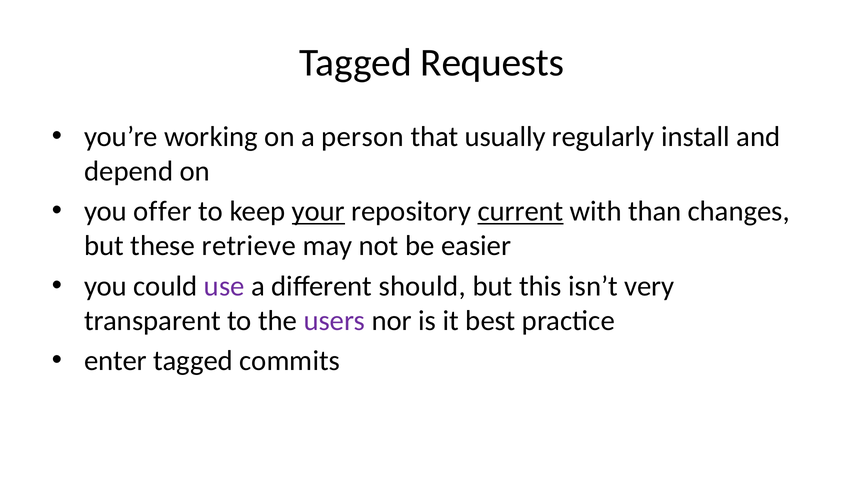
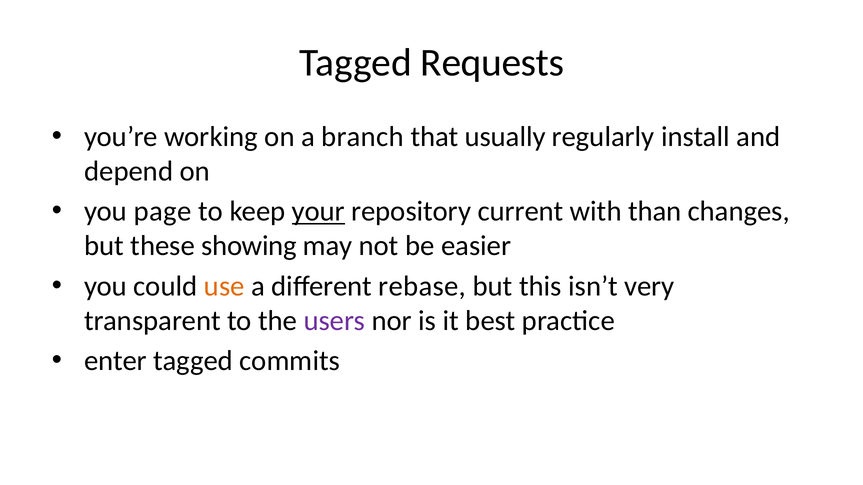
person: person -> branch (363, 137)
offer: offer -> page (163, 212)
current underline: present -> none (521, 212)
retrieve: retrieve -> showing (249, 246)
use colour: purple -> orange (224, 286)
should: should -> rebase (422, 286)
